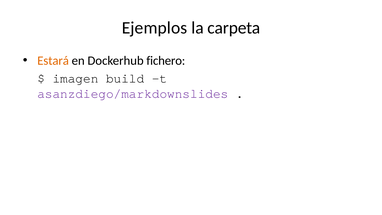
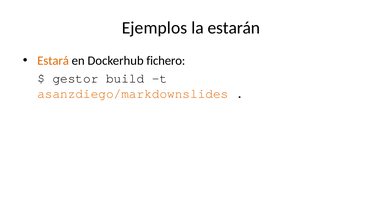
carpeta: carpeta -> estarán (234, 28)
imagen: imagen -> gestor (75, 78)
asanzdiego/markdownslides colour: purple -> orange (133, 94)
